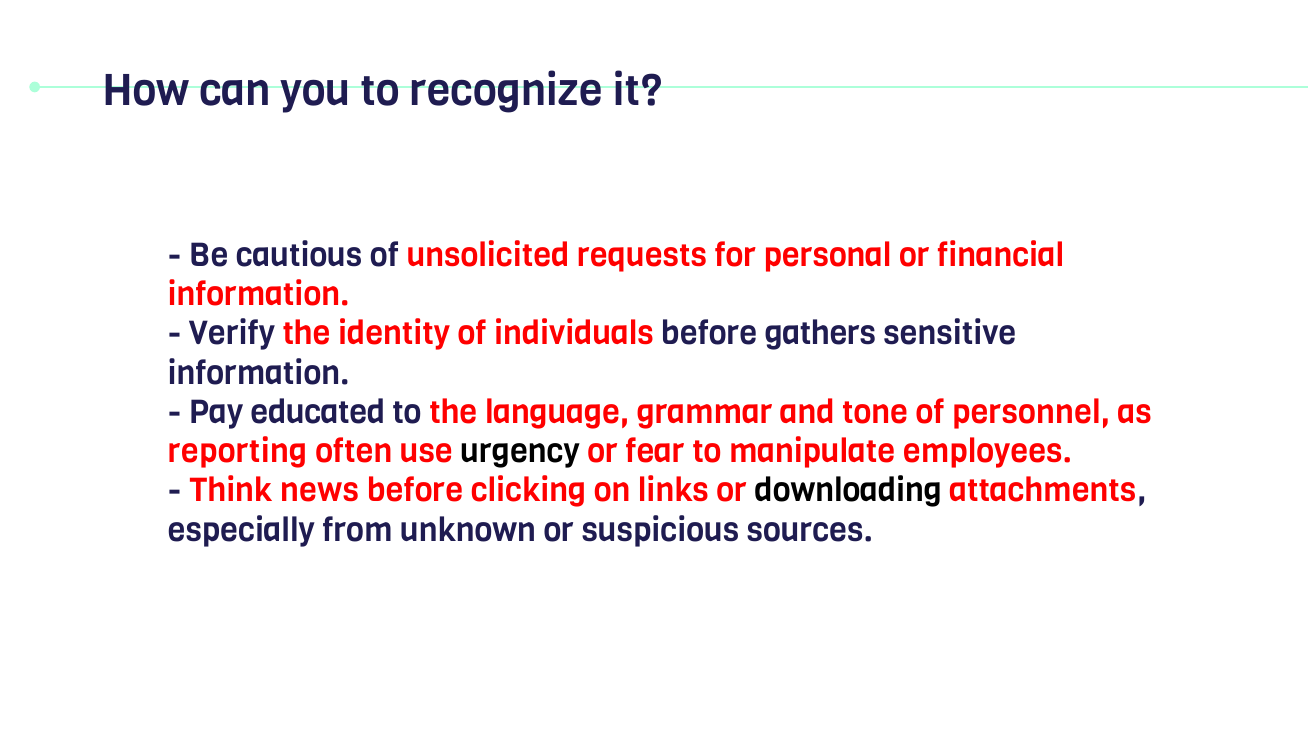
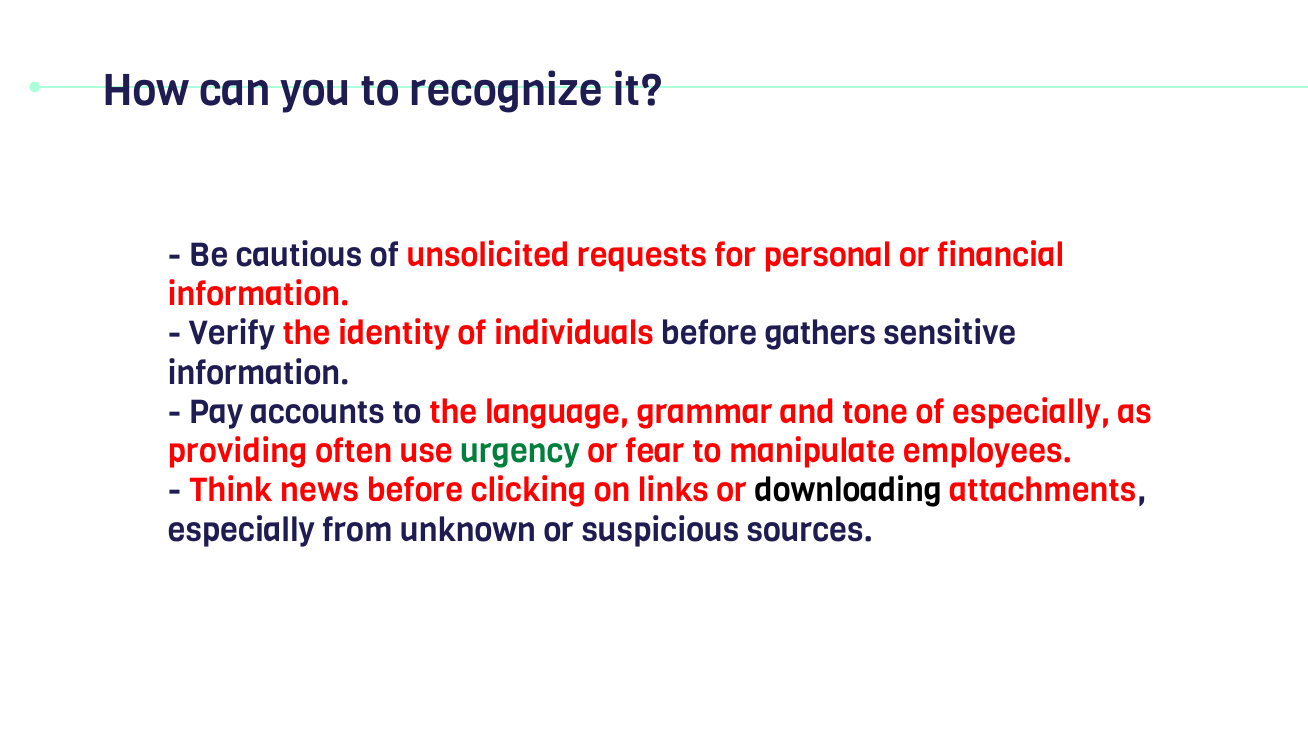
educated: educated -> accounts (318, 413)
of personnel: personnel -> especially (1031, 413)
reporting: reporting -> providing (238, 452)
urgency colour: black -> green (520, 452)
